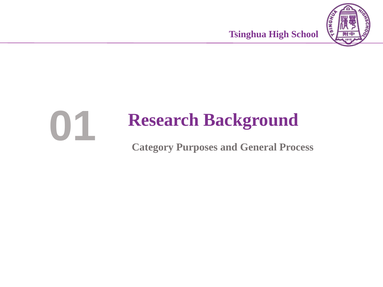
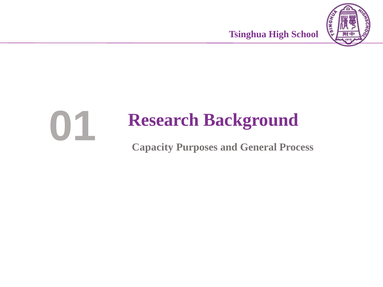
Category: Category -> Capacity (153, 147)
